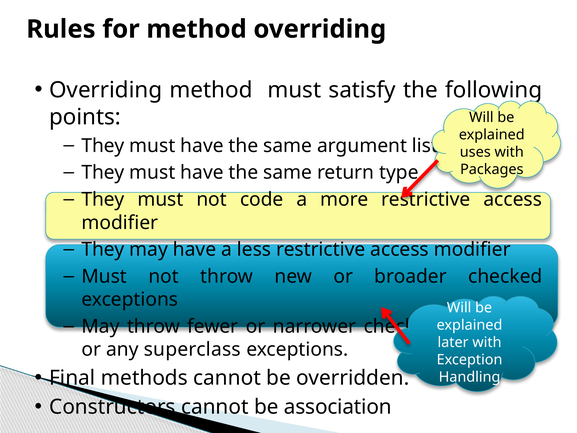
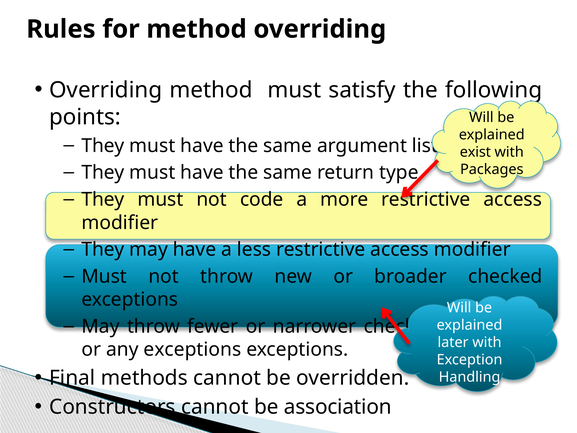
uses: uses -> exist (475, 152)
any superclass: superclass -> exceptions (192, 349)
